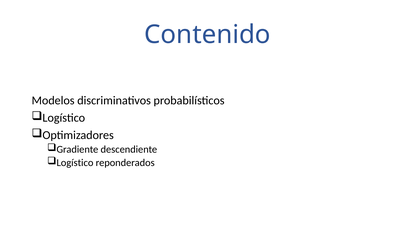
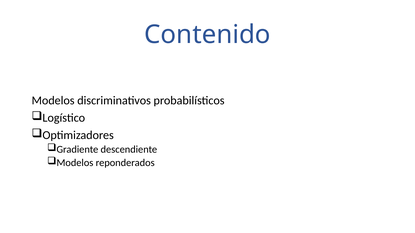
Logístico: Logístico -> Modelos (75, 163)
